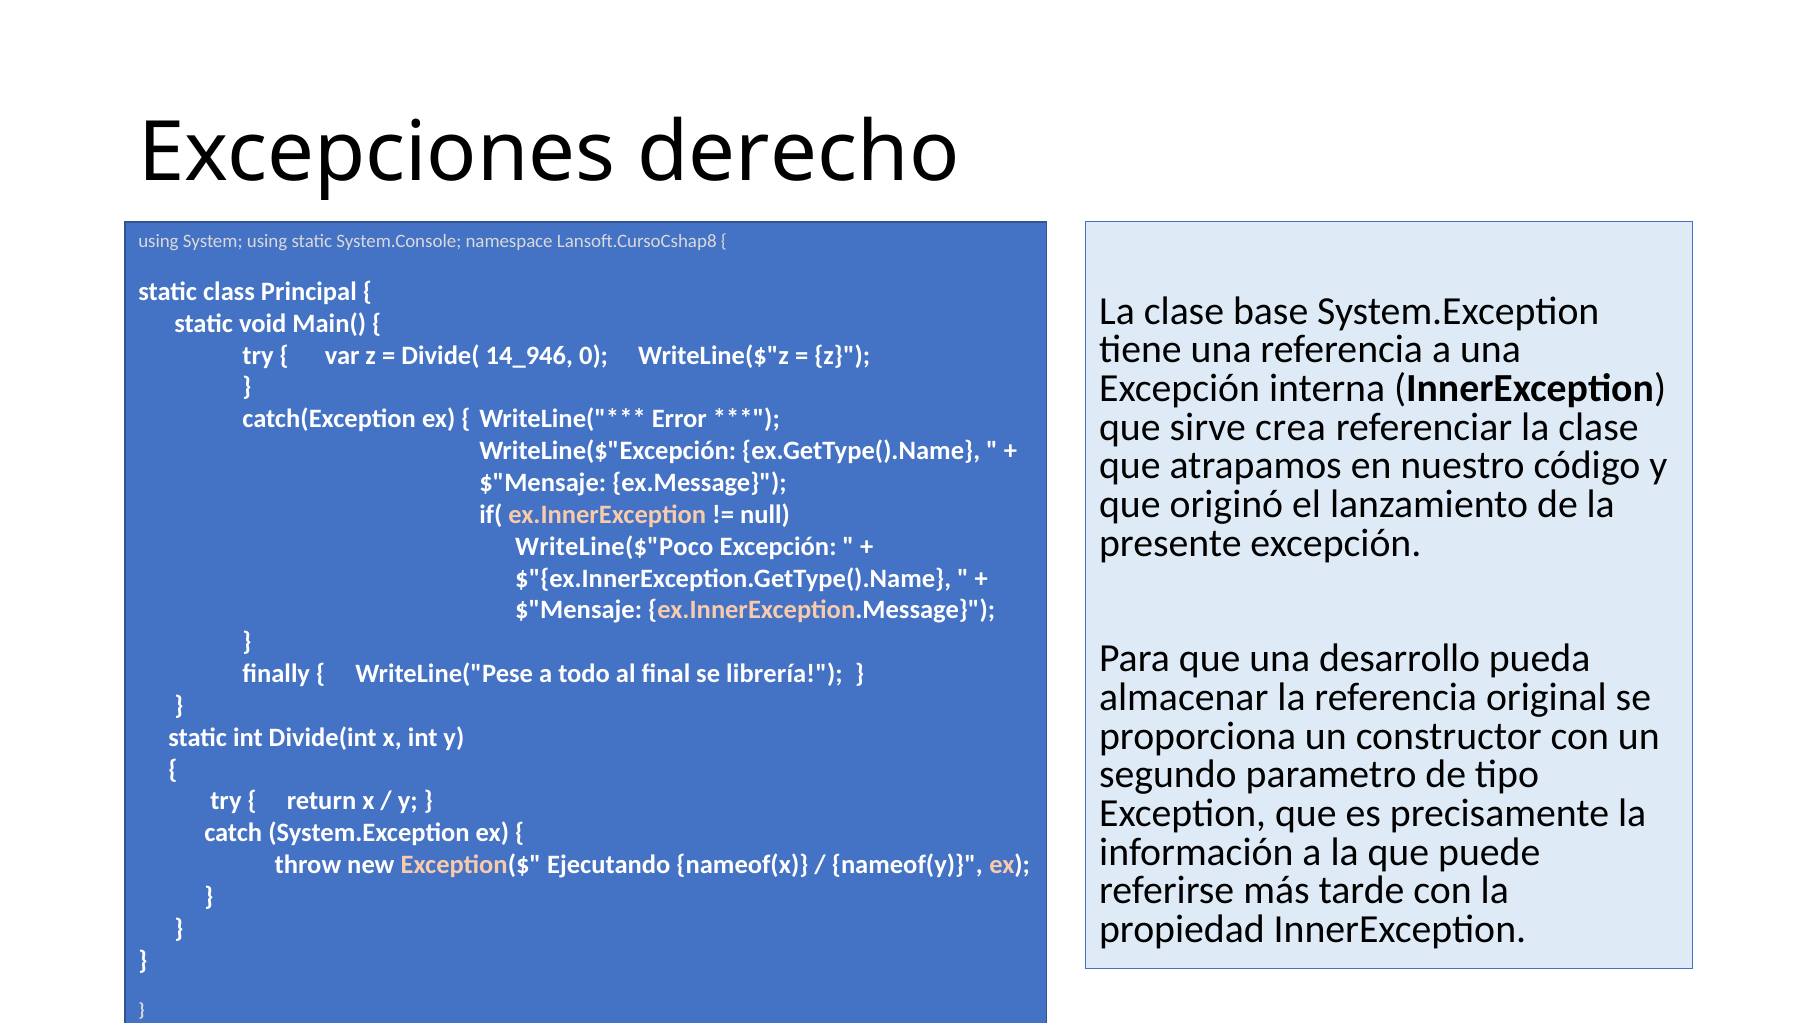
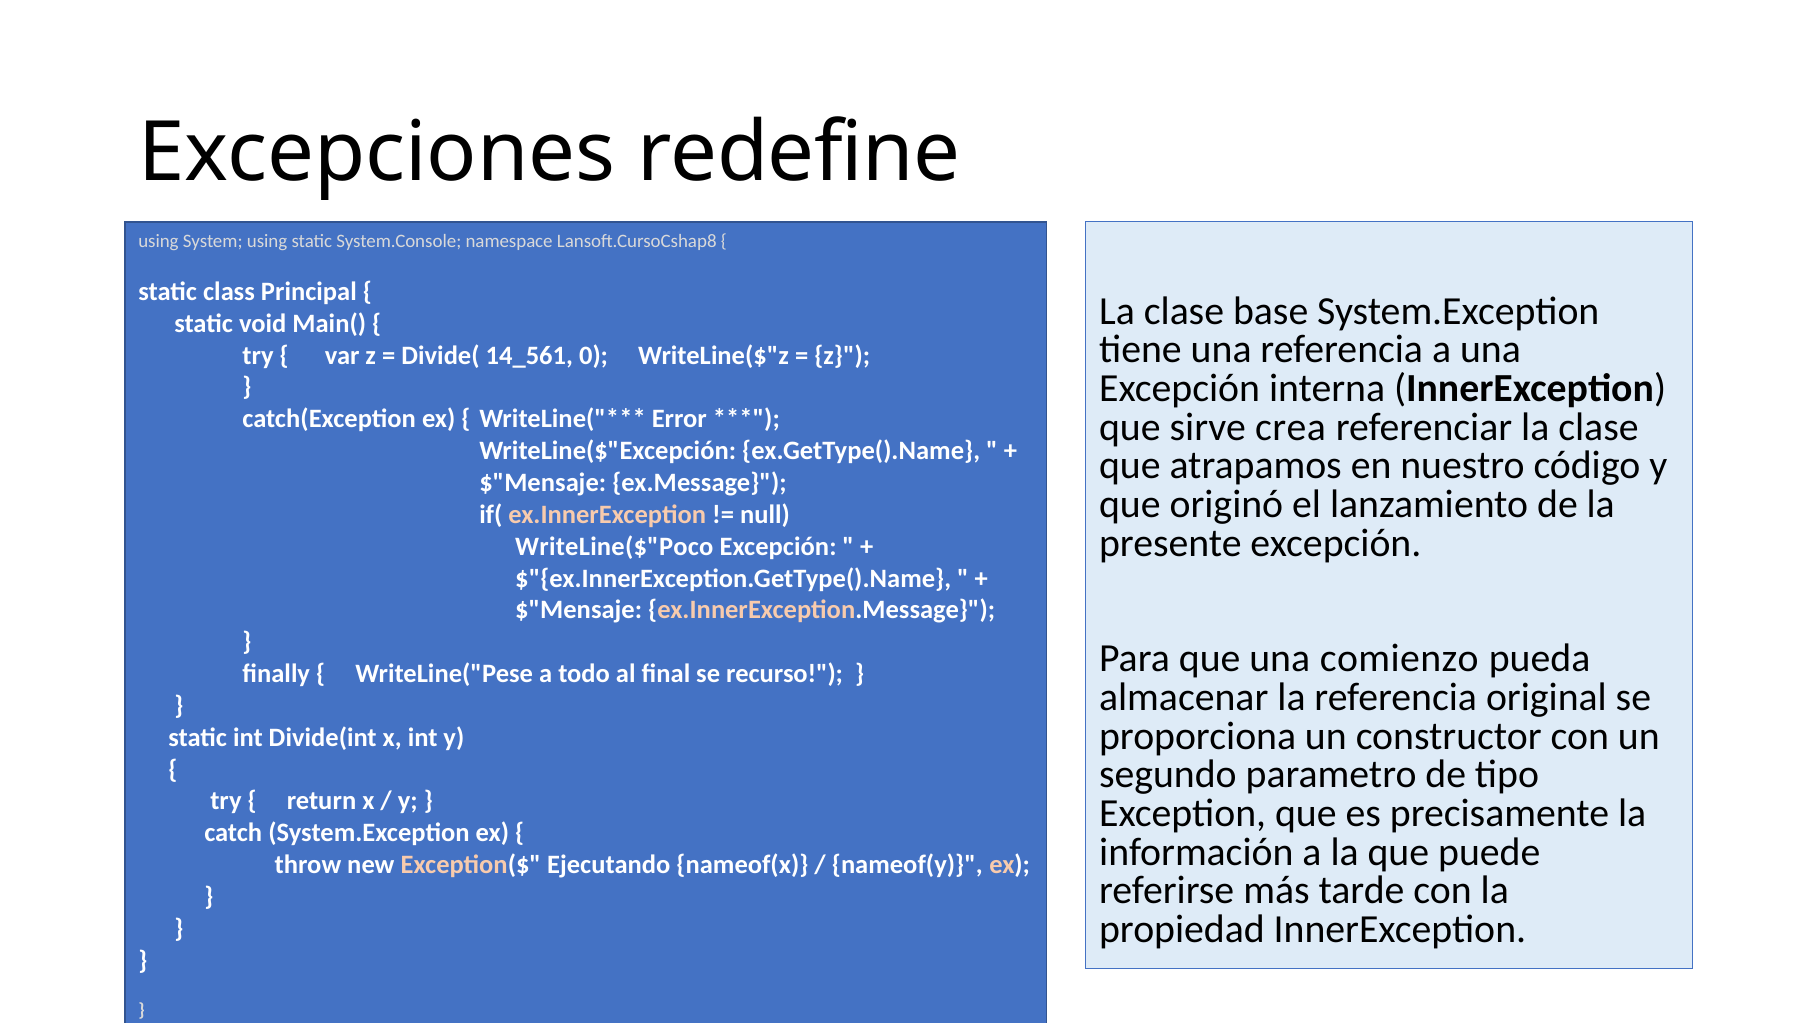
derecho: derecho -> redefine (799, 153)
14_946: 14_946 -> 14_561 (529, 355)
desarrollo: desarrollo -> comienzo (1399, 658)
librería: librería -> recurso (785, 674)
